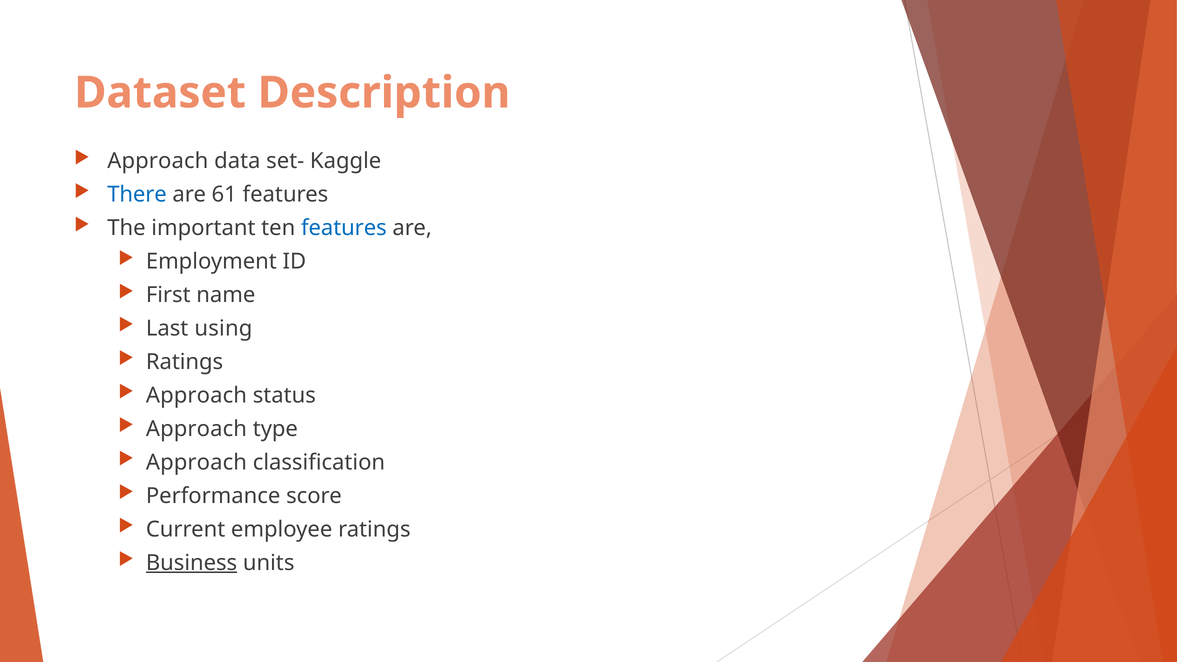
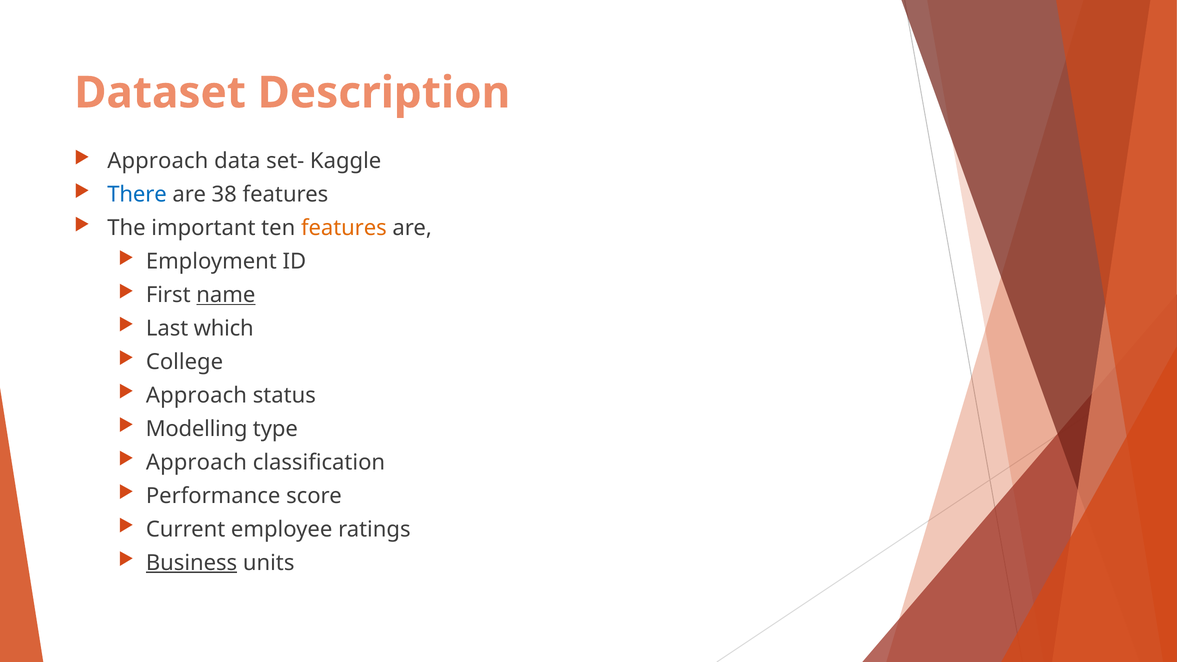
61: 61 -> 38 (224, 195)
features colour: blue -> orange (344, 228)
name underline: none -> present (226, 295)
using: using -> which (224, 329)
Ratings: Ratings -> College (185, 362)
Approach: Approach -> Modelling (197, 429)
